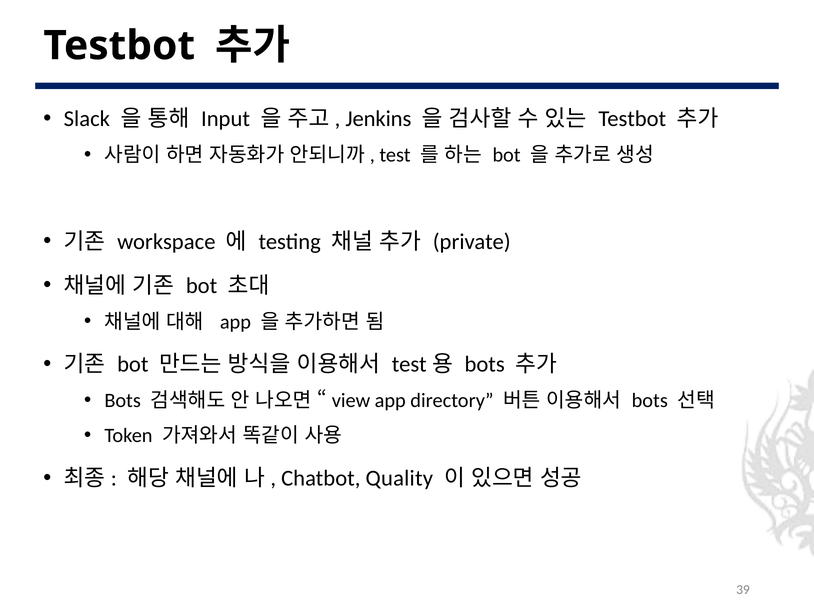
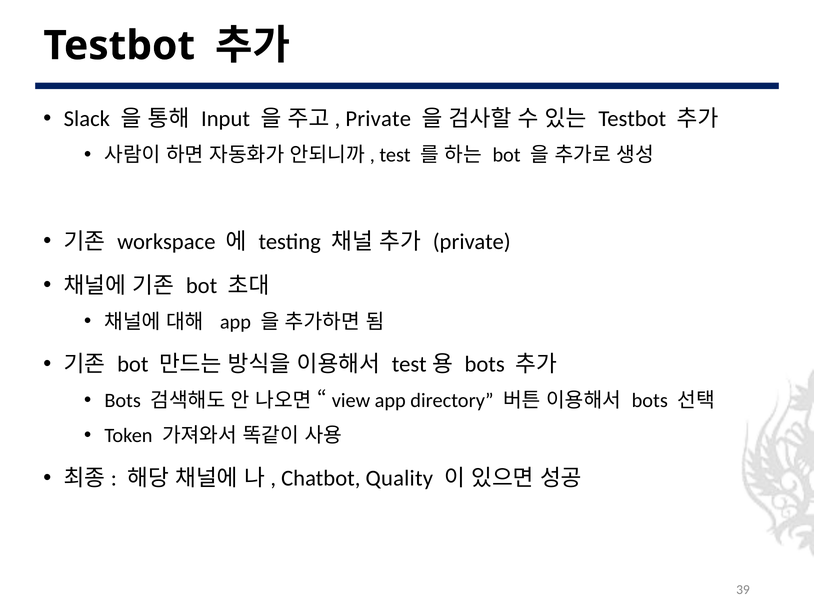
Jenkins: Jenkins -> Private (378, 119)
